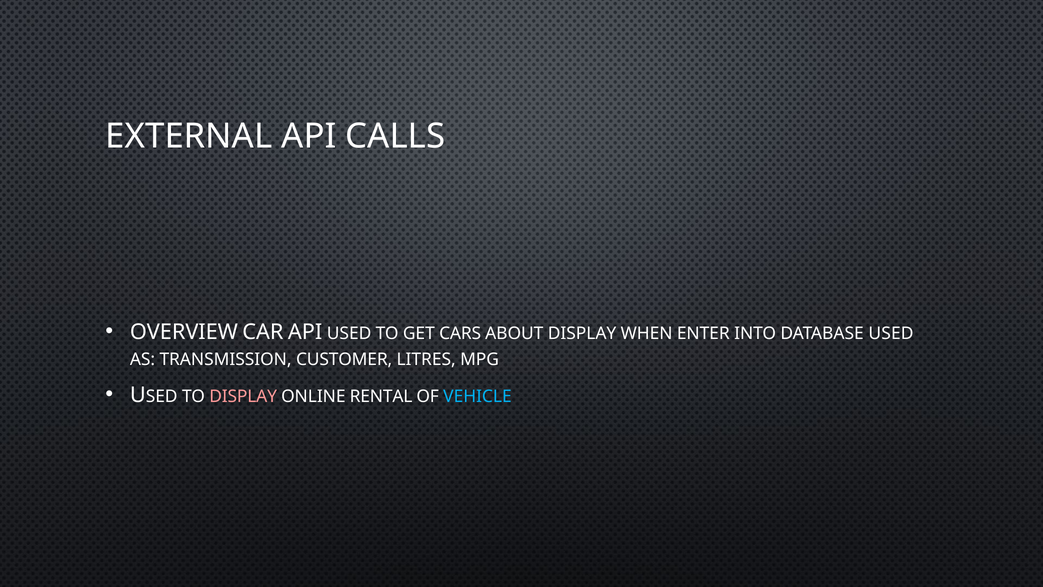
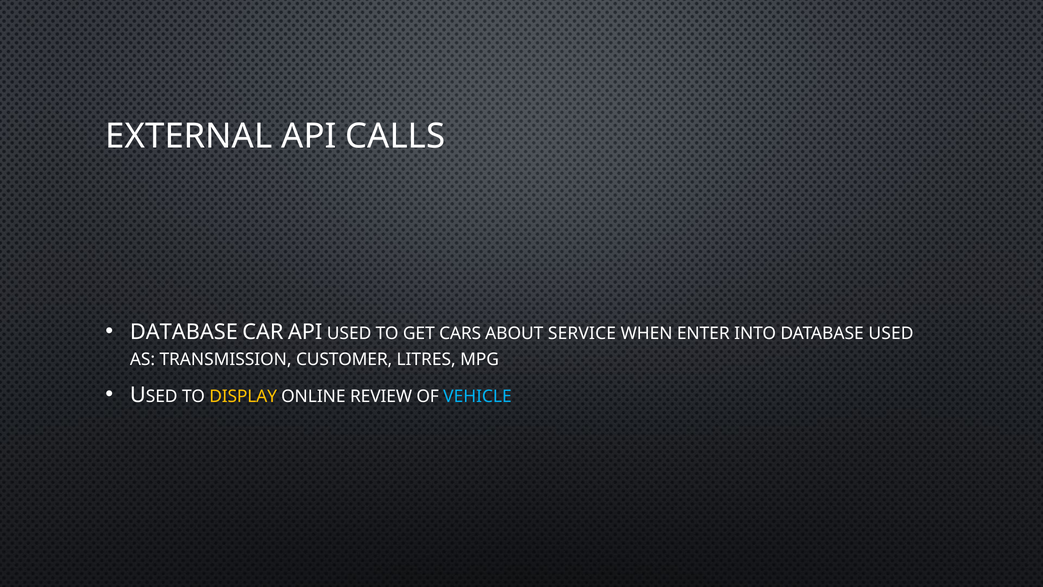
OVERVIEW: OVERVIEW -> DATABASE (184, 332)
ABOUT DISPLAY: DISPLAY -> SERVICE (582, 333)
DISPLAY colour: pink -> yellow (243, 396)
RENTAL: RENTAL -> REVIEW (381, 396)
